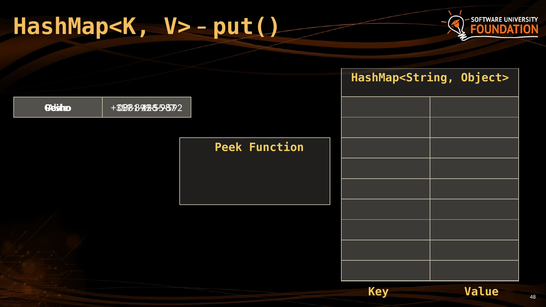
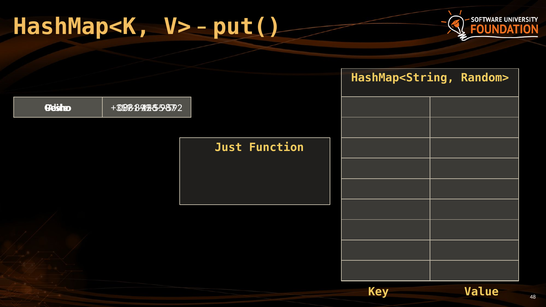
Object>: Object> -> Random> (485, 78)
Peek: Peek -> Just (228, 147)
